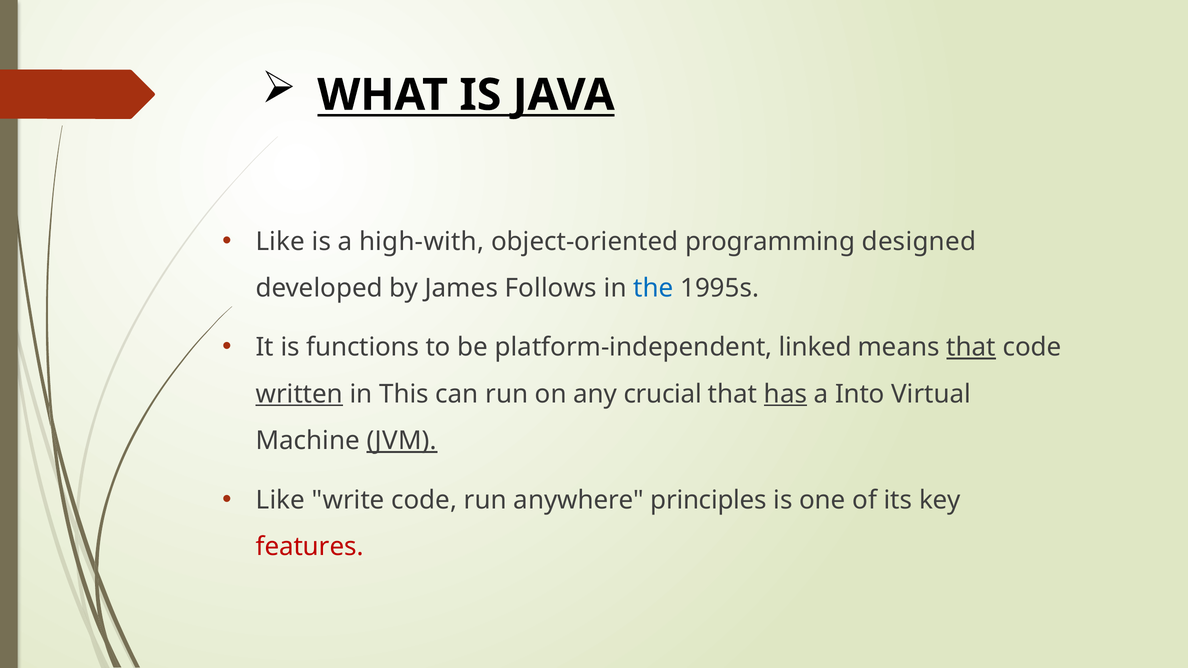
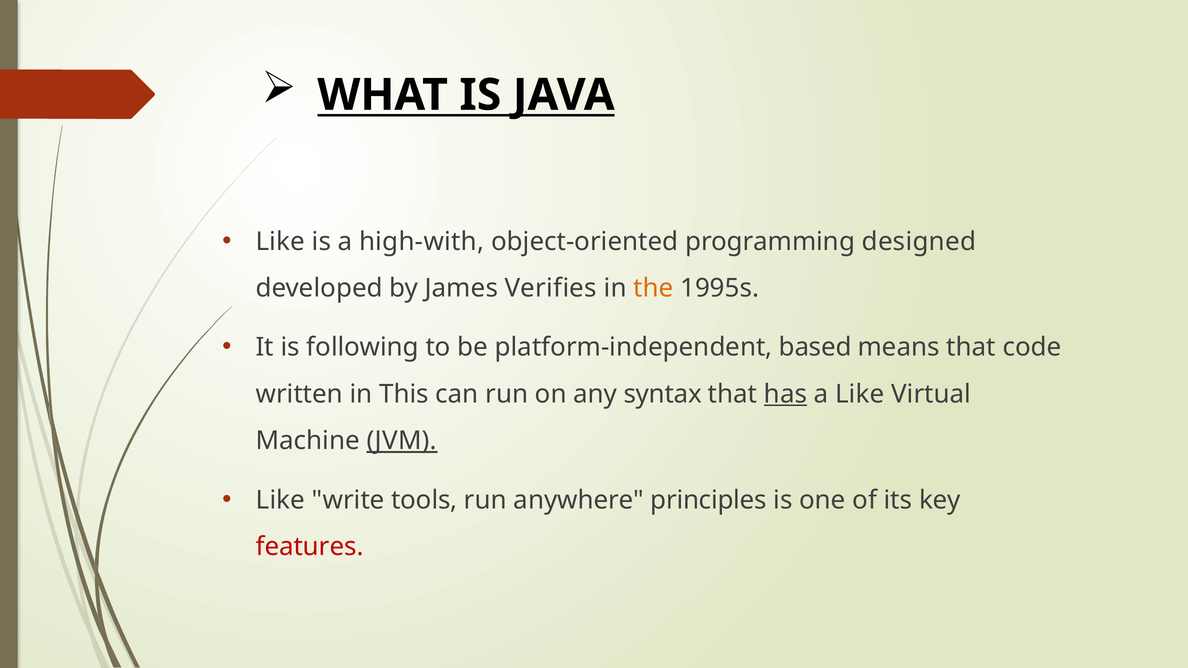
Follows: Follows -> Verifies (551, 288)
the colour: blue -> orange (653, 288)
functions: functions -> following (363, 347)
linked: linked -> based (815, 347)
that underline: present -> none (971, 347)
written underline: present -> none (299, 394)
crucial: crucial -> syntax (663, 394)
a Into: Into -> Like (860, 394)
write code: code -> tools (424, 500)
